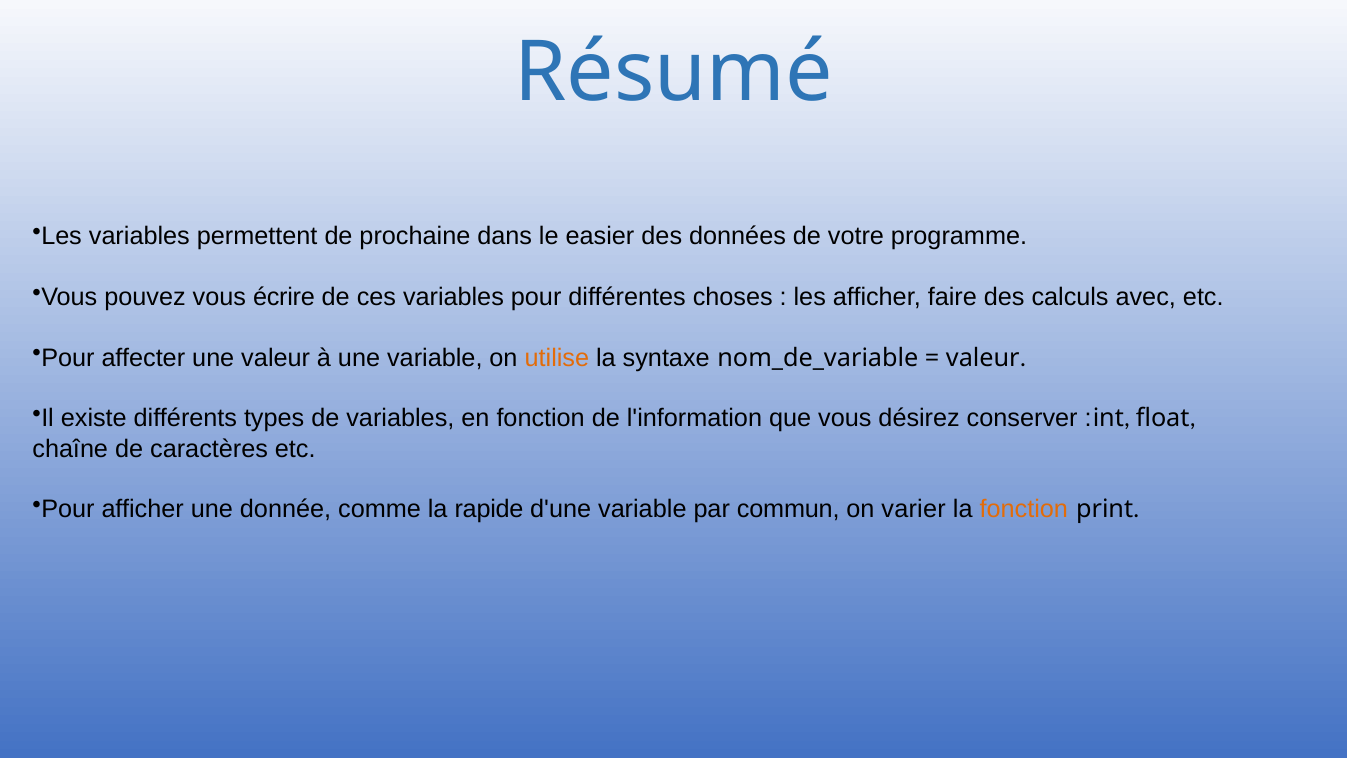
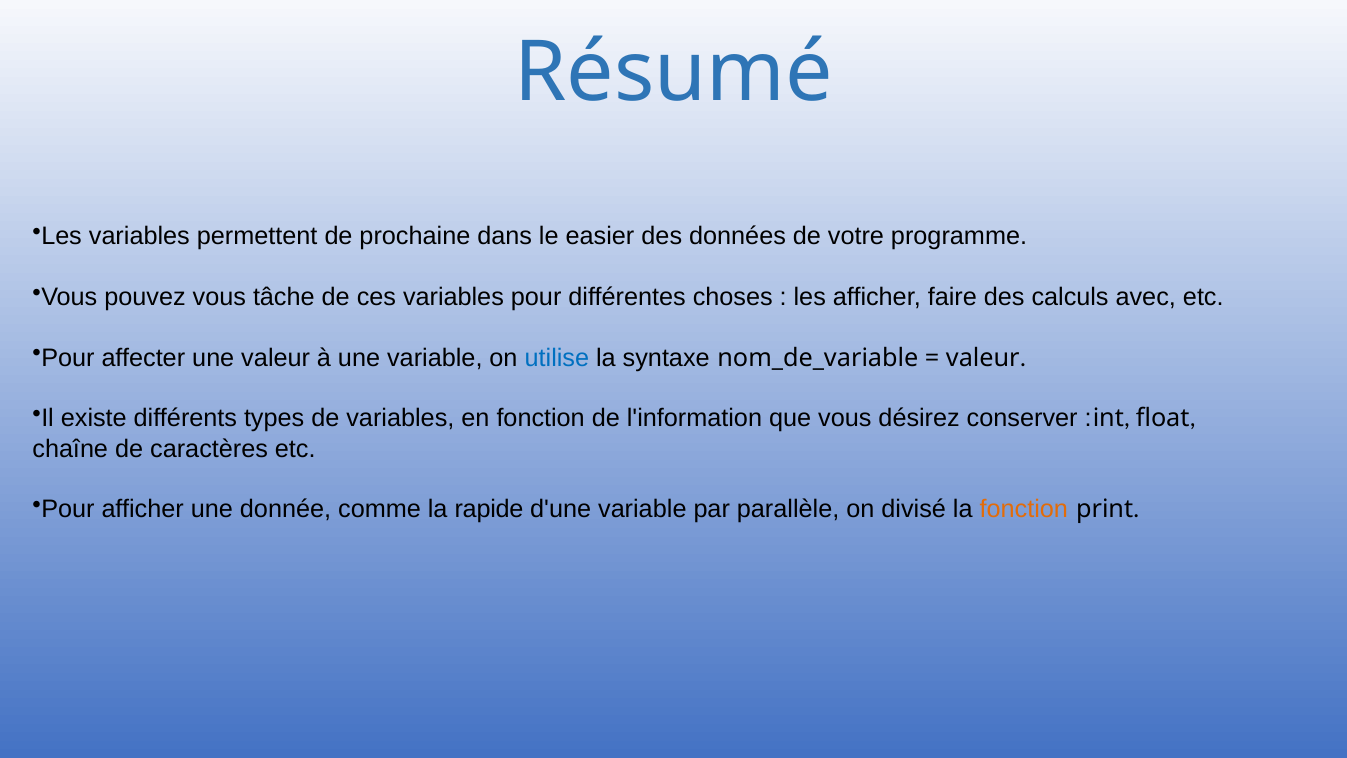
écrire: écrire -> tâche (284, 297)
utilise colour: orange -> blue (557, 358)
commun: commun -> parallèle (788, 509)
varier: varier -> divisé (914, 509)
